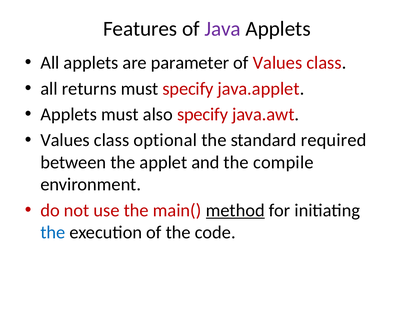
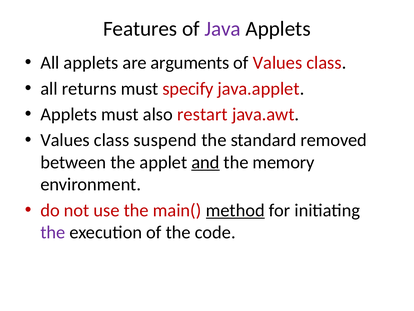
parameter: parameter -> arguments (190, 63)
also specify: specify -> restart (202, 114)
optional: optional -> suspend (165, 140)
required: required -> removed (334, 140)
and underline: none -> present (205, 162)
compile: compile -> memory (284, 162)
the colour: blue -> purple (53, 232)
